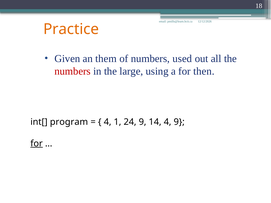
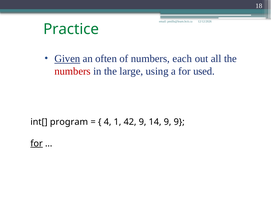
Practice colour: orange -> green (71, 29)
Given underline: none -> present (67, 59)
them: them -> often (106, 59)
used: used -> each (182, 59)
then: then -> used (204, 71)
24: 24 -> 42 (130, 122)
14 4: 4 -> 9 (168, 122)
